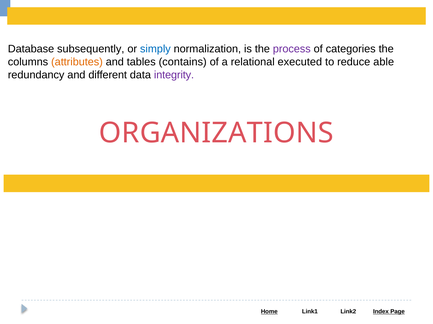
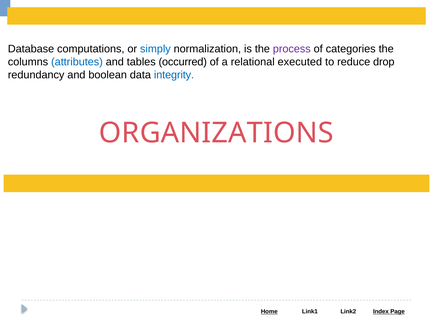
subsequently: subsequently -> computations (91, 49)
attributes colour: orange -> blue (77, 62)
contains: contains -> occurred (183, 62)
able: able -> drop (384, 62)
different: different -> boolean (108, 75)
integrity colour: purple -> blue (174, 75)
